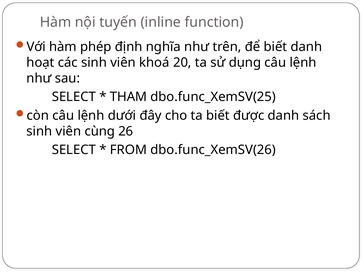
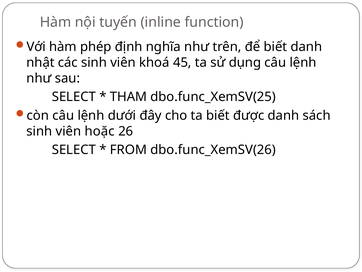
hoạt: hoạt -> nhật (40, 62)
20: 20 -> 45 (182, 62)
cùng: cùng -> hoặc (100, 131)
